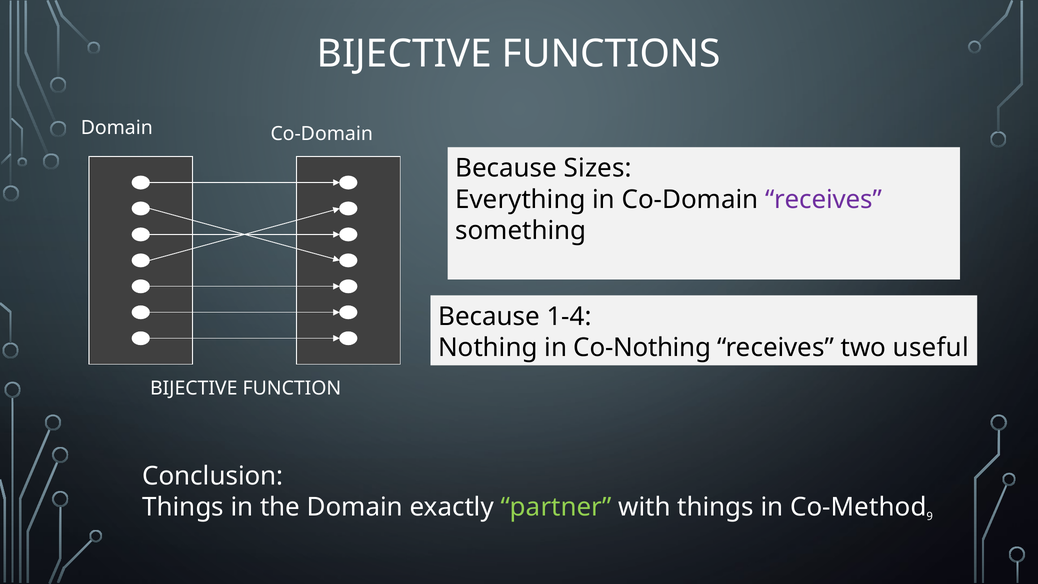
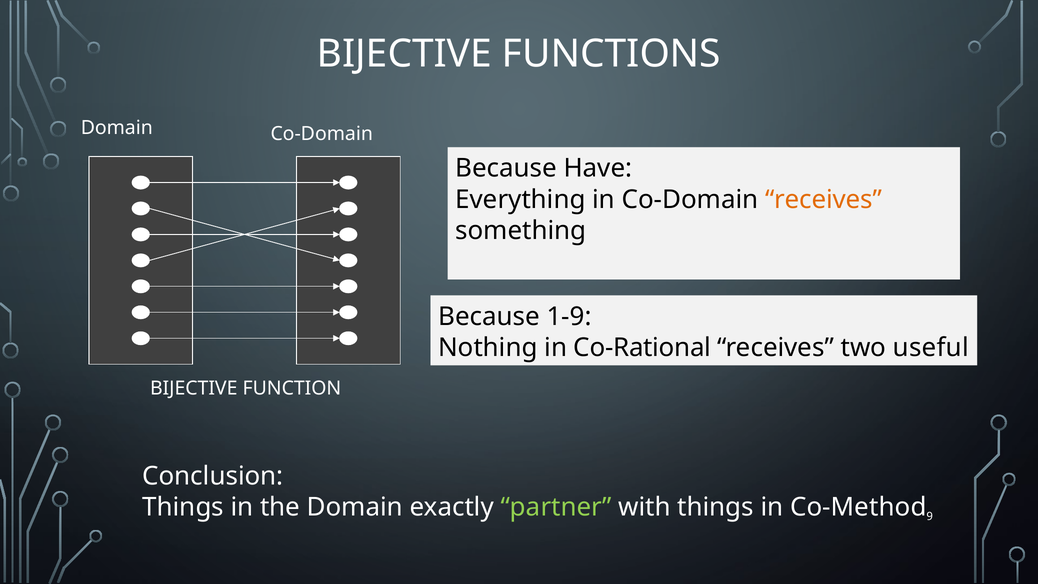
Sizes: Sizes -> Have (598, 168)
receives colour: purple -> orange (824, 200)
1-4: 1-4 -> 1-9 (569, 317)
Co-Nothing: Co-Nothing -> Co-Rational (642, 348)
